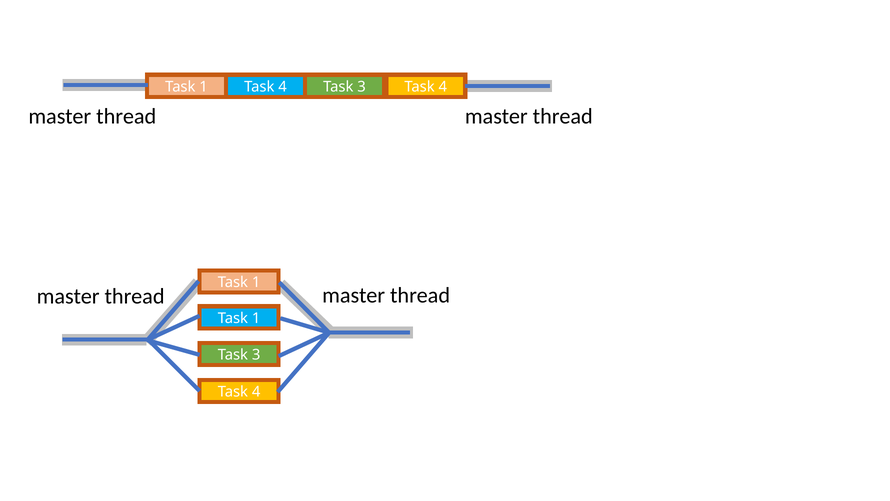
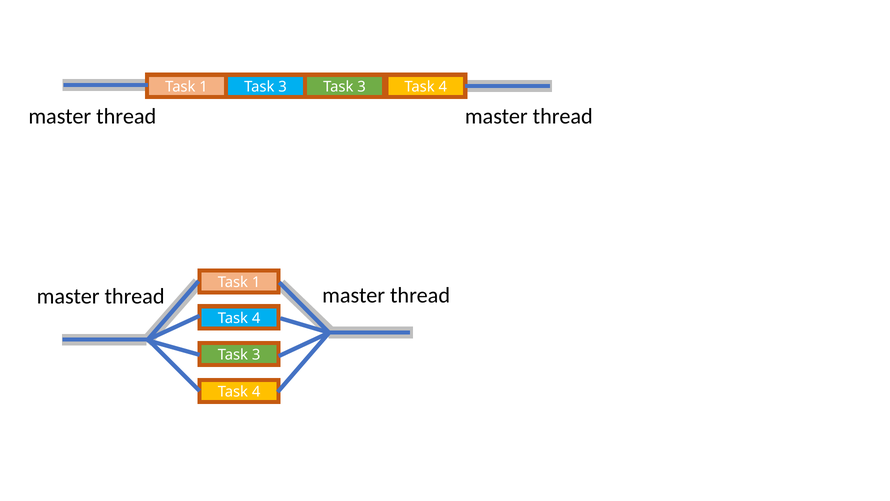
4: 4 -> 3 (283, 87)
1: 1 -> 4 (256, 318)
